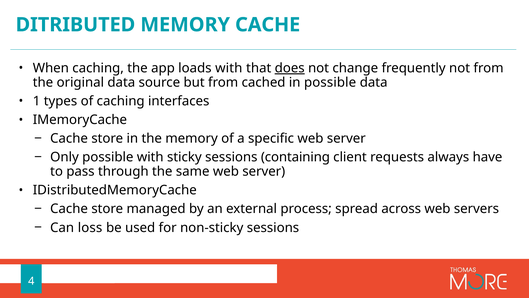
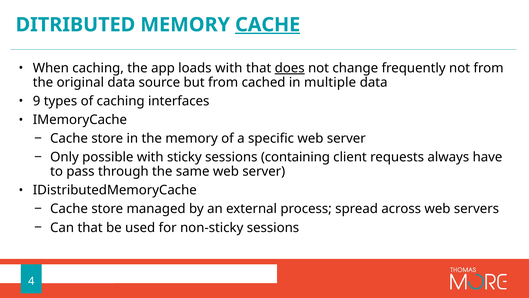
CACHE underline: none -> present (268, 25)
in possible: possible -> multiple (330, 82)
1: 1 -> 9 (37, 101)
Can loss: loss -> that (90, 227)
